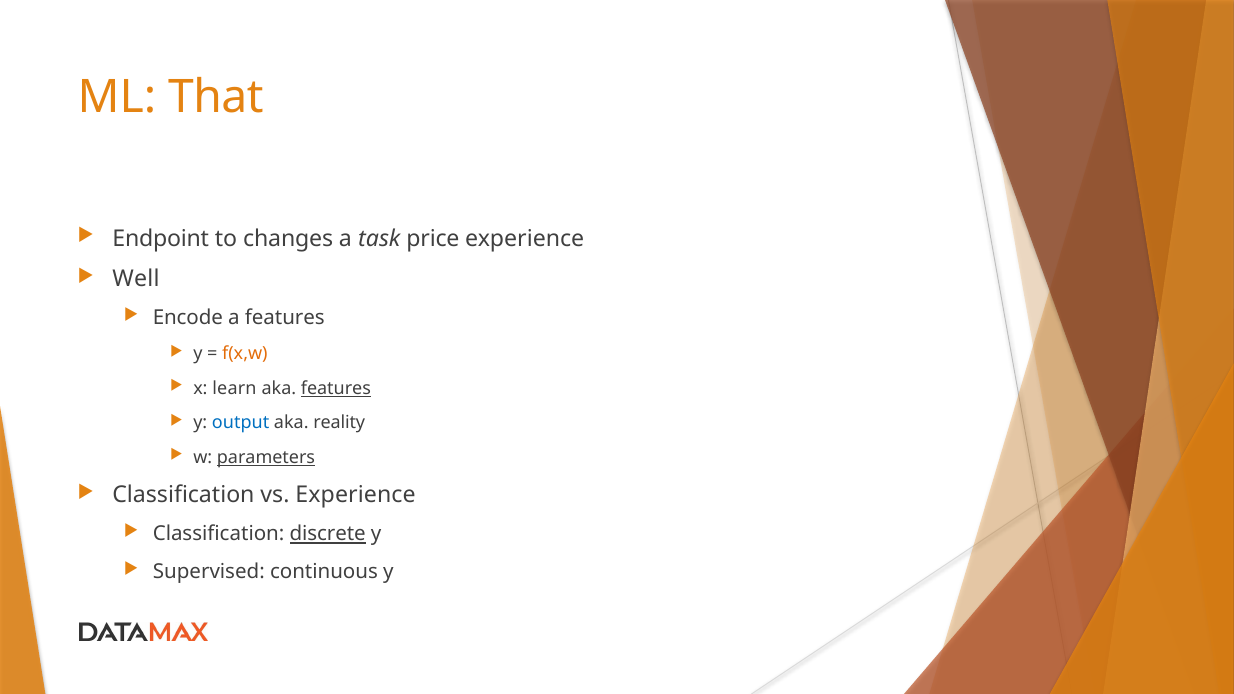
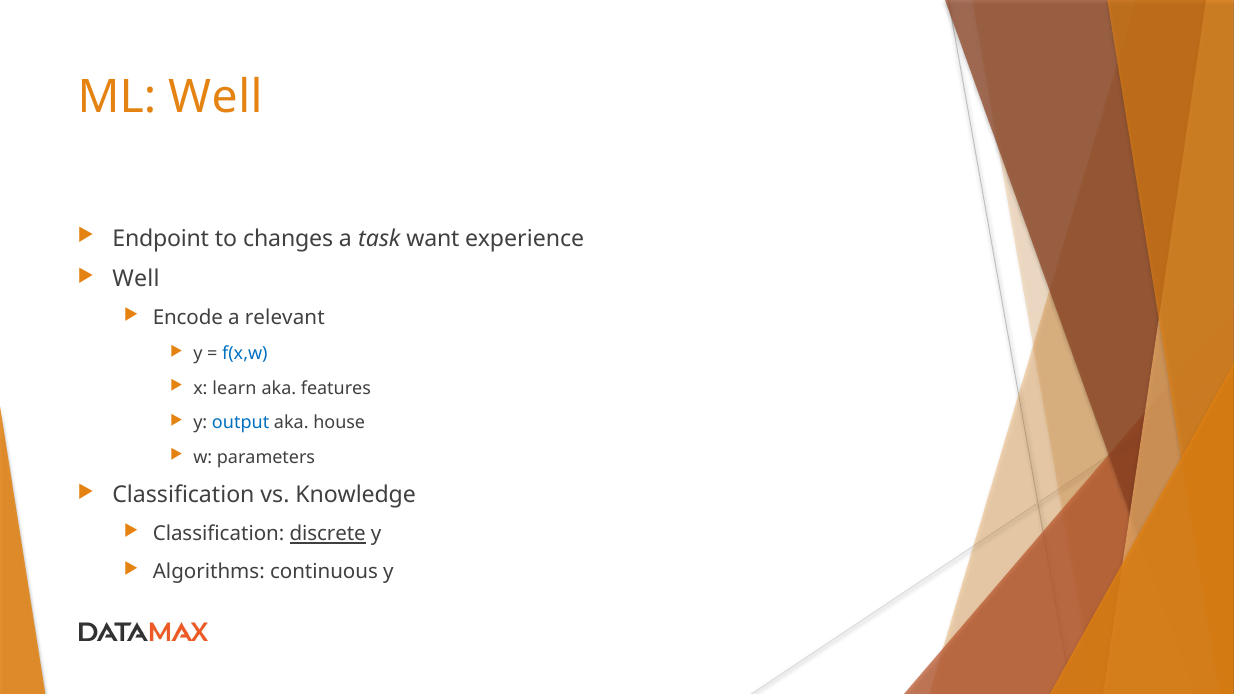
ML That: That -> Well (215, 97)
price: price -> want (433, 239)
a features: features -> relevant (285, 318)
f(x,w colour: orange -> blue (245, 354)
features underline: present -> none (336, 389)
reality: reality -> house (339, 423)
parameters underline: present -> none (266, 457)
vs Experience: Experience -> Knowledge (356, 495)
Supervised: Supervised -> Algorithms (209, 572)
